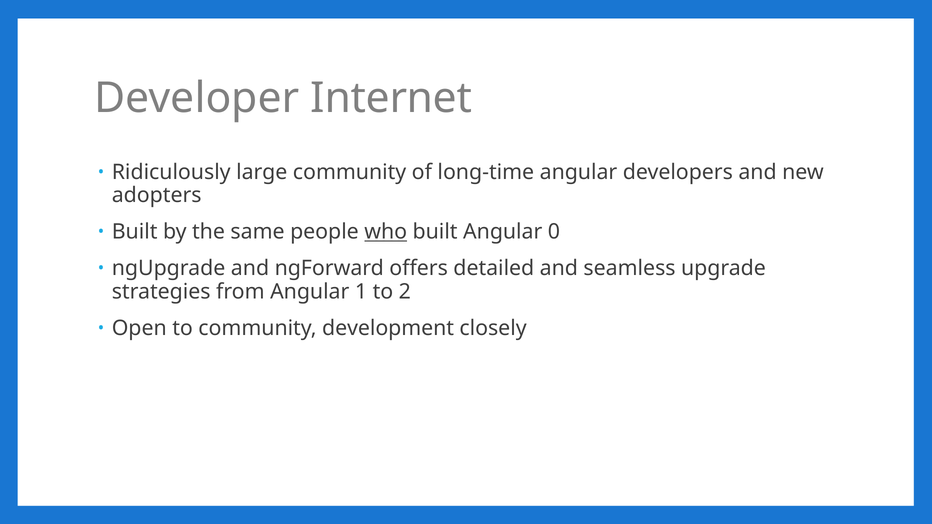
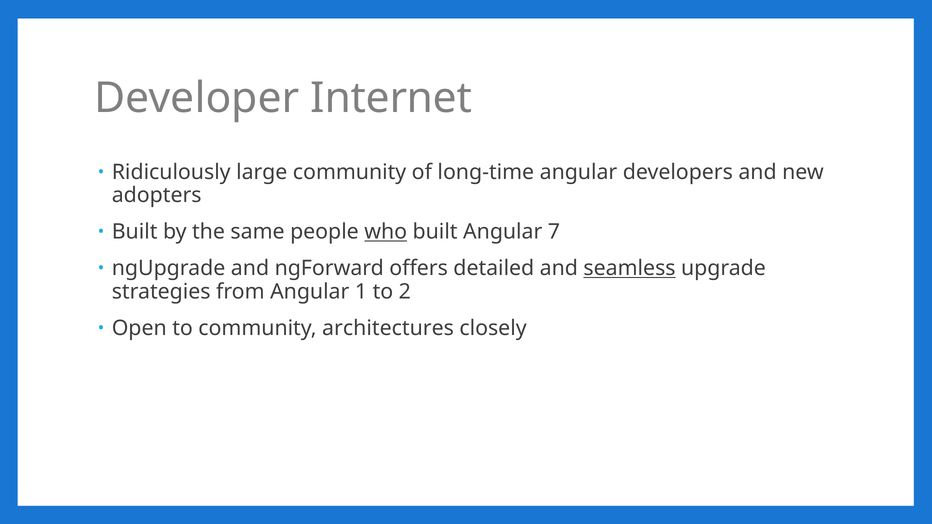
0: 0 -> 7 (554, 232)
seamless underline: none -> present (630, 269)
development: development -> architectures (388, 328)
